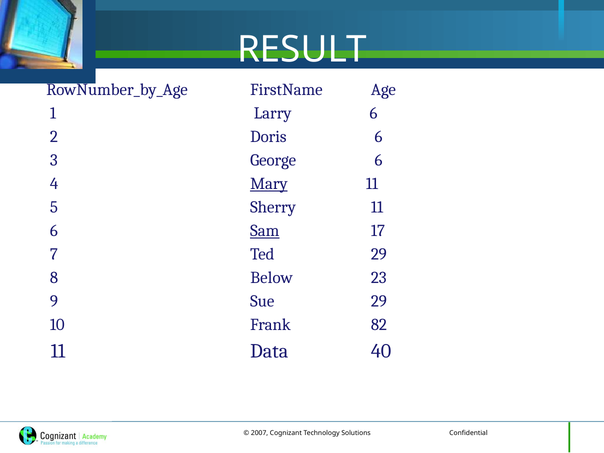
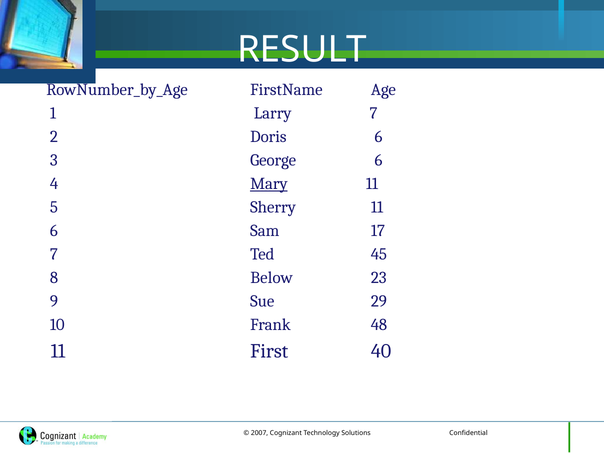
Larry 6: 6 -> 7 (373, 113)
Sam underline: present -> none (265, 231)
Ted 29: 29 -> 45 (379, 254)
82: 82 -> 48 (379, 325)
Data: Data -> First (269, 351)
